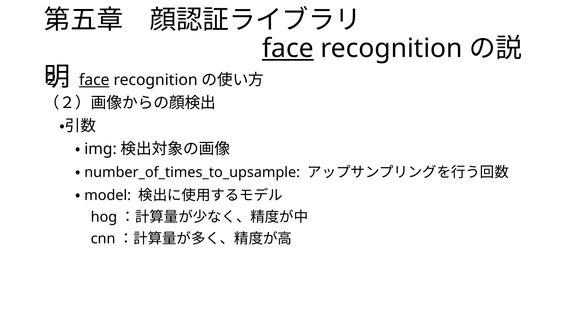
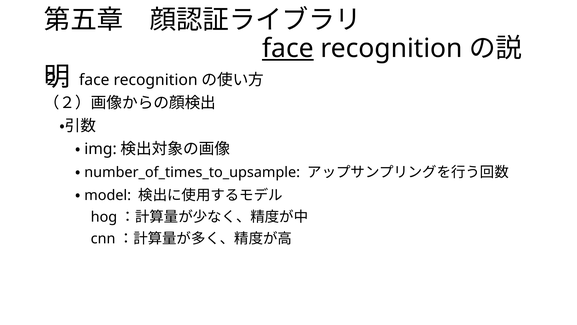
face underline: present -> none (94, 80)
